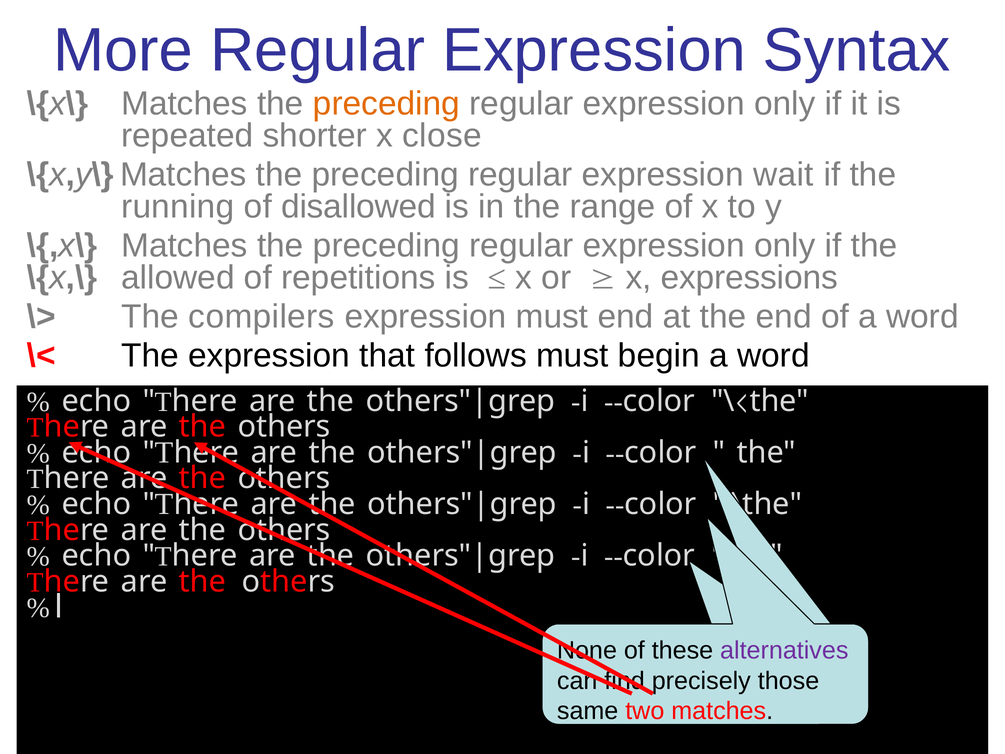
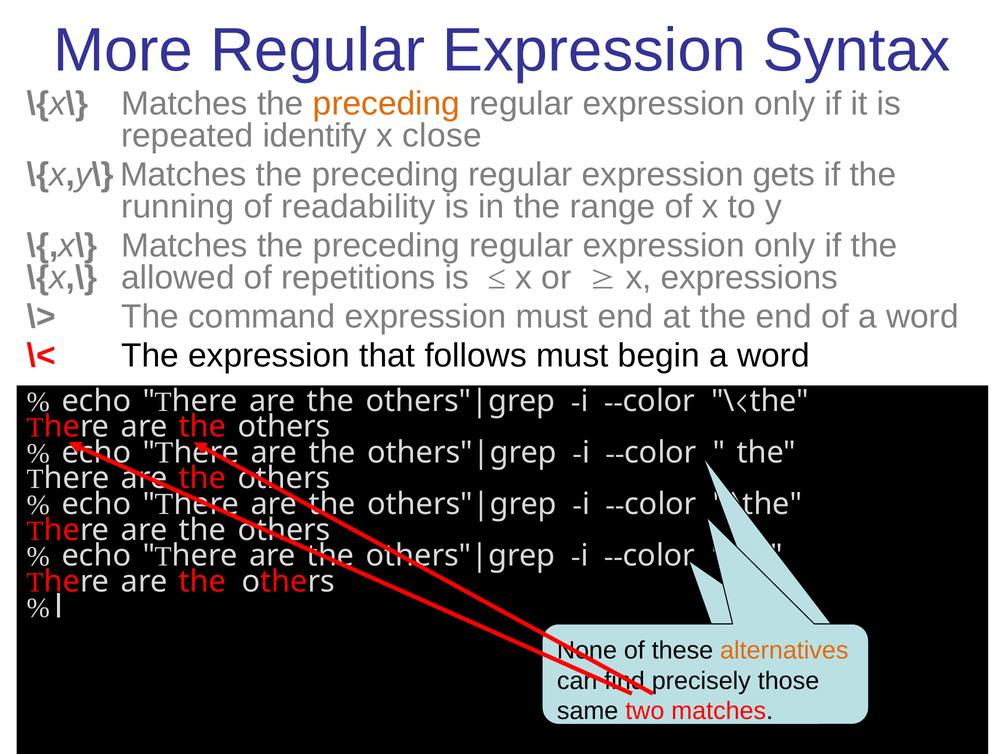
shorter: shorter -> identify (315, 136)
wait: wait -> gets (784, 174)
disallowed: disallowed -> readability (358, 207)
compilers: compilers -> command (262, 317)
alternatives colour: purple -> orange (784, 650)
